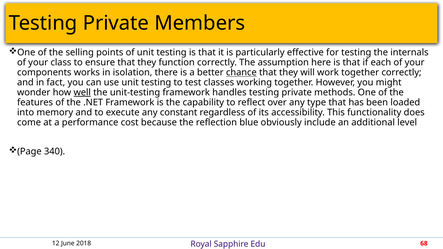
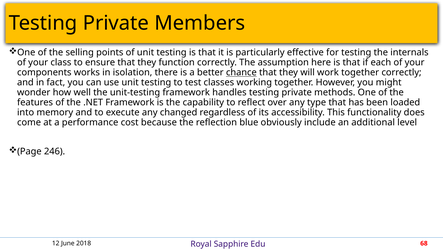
well underline: present -> none (82, 93)
constant: constant -> changed (179, 112)
340: 340 -> 246 (55, 152)
